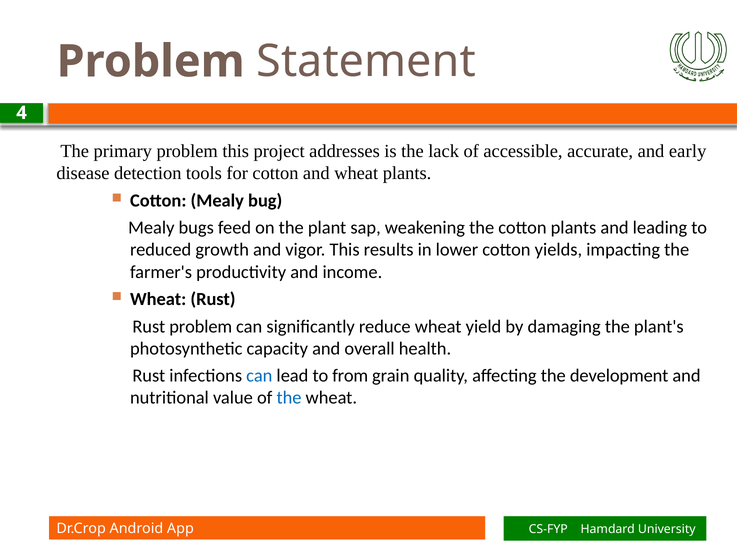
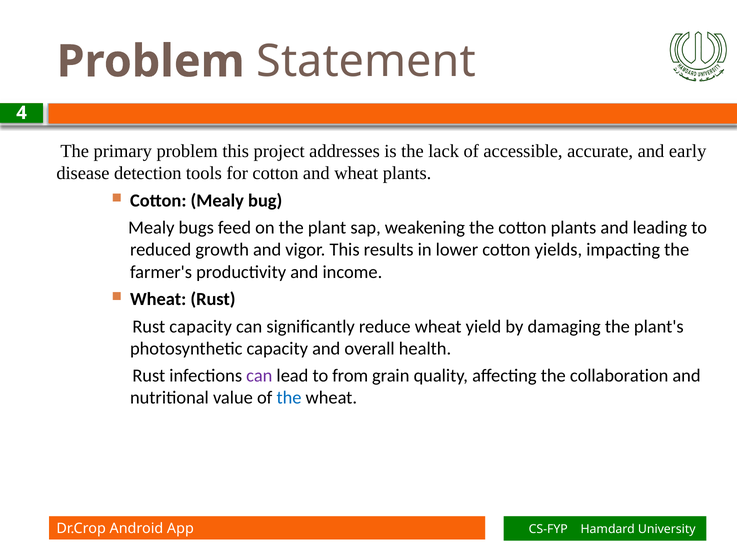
Rust problem: problem -> capacity (201, 326)
can colour: blue -> purple (259, 376)
development: development -> collaboration (619, 376)
